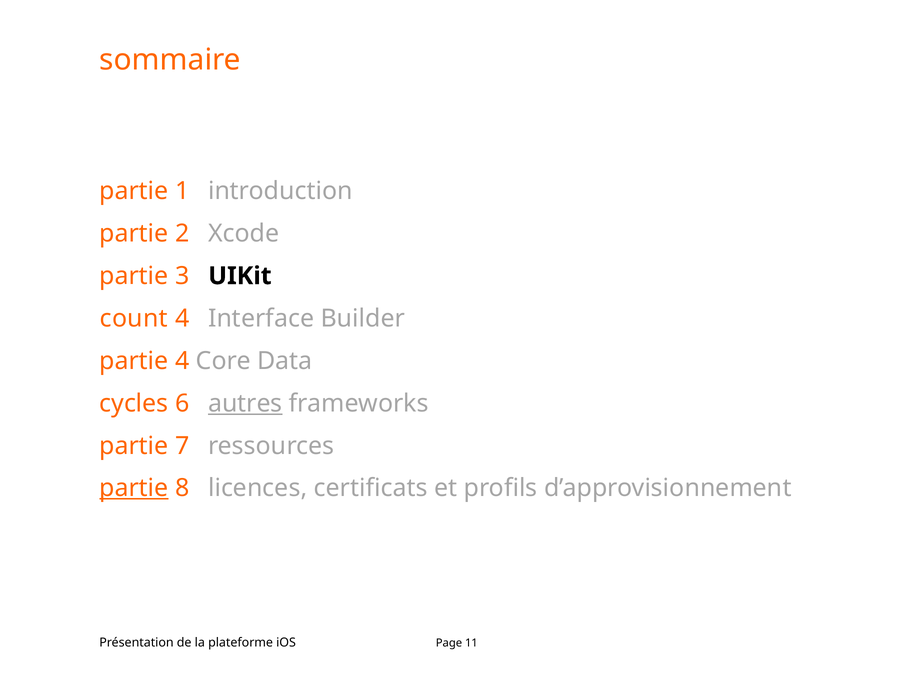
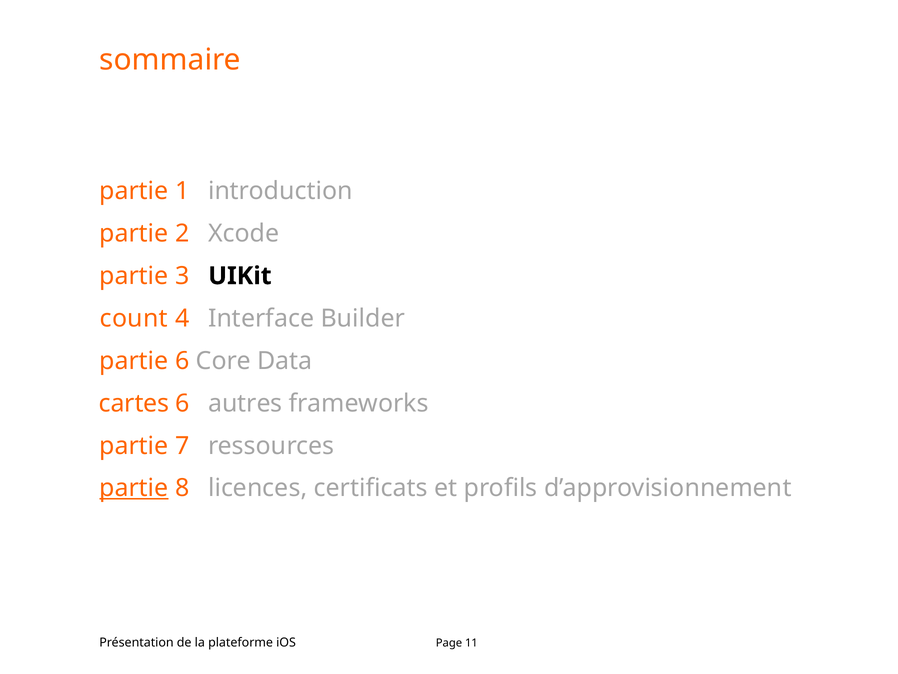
partie 4: 4 -> 6 (182, 361)
cycles: cycles -> cartes (134, 403)
autres underline: present -> none (245, 403)
